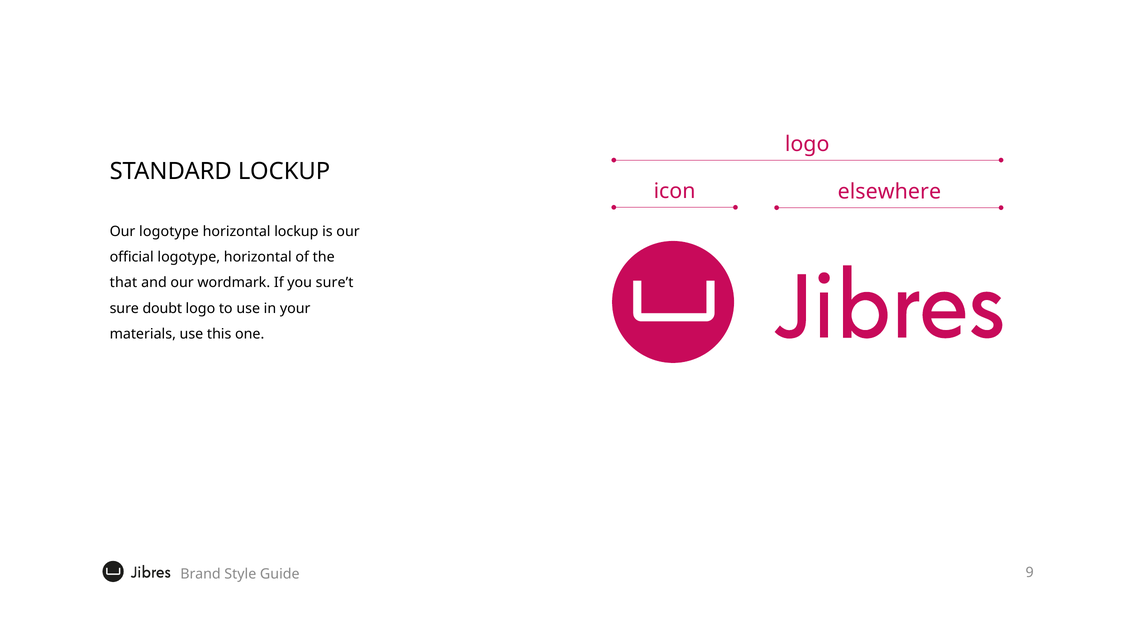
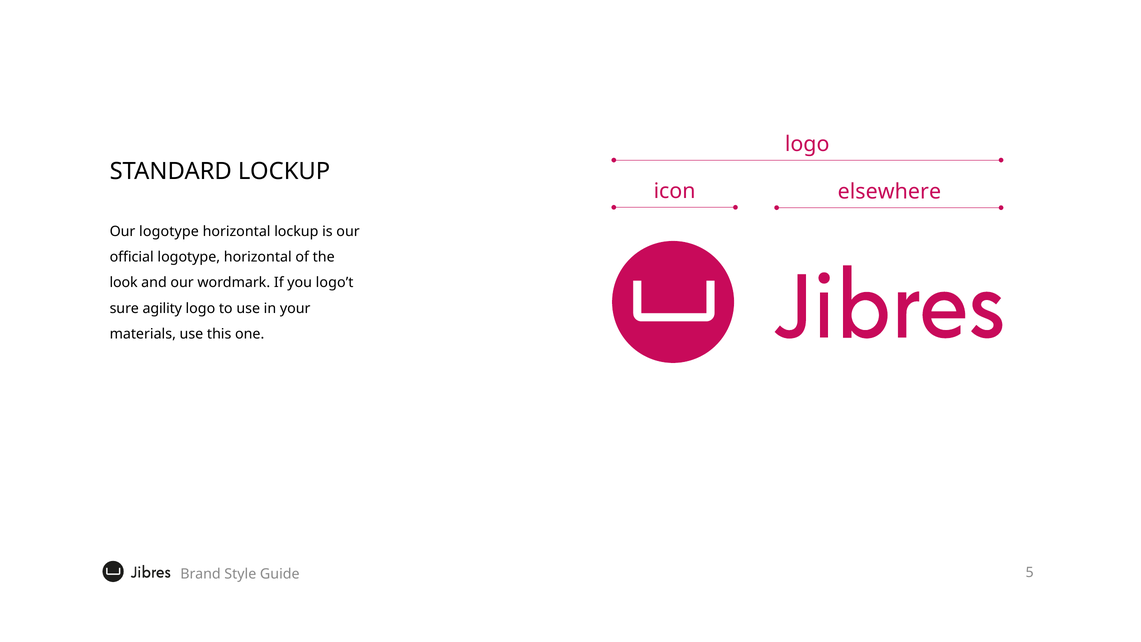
that: that -> look (124, 283)
sure’t: sure’t -> logo’t (335, 283)
doubt: doubt -> agility (162, 308)
9: 9 -> 5 (1030, 573)
